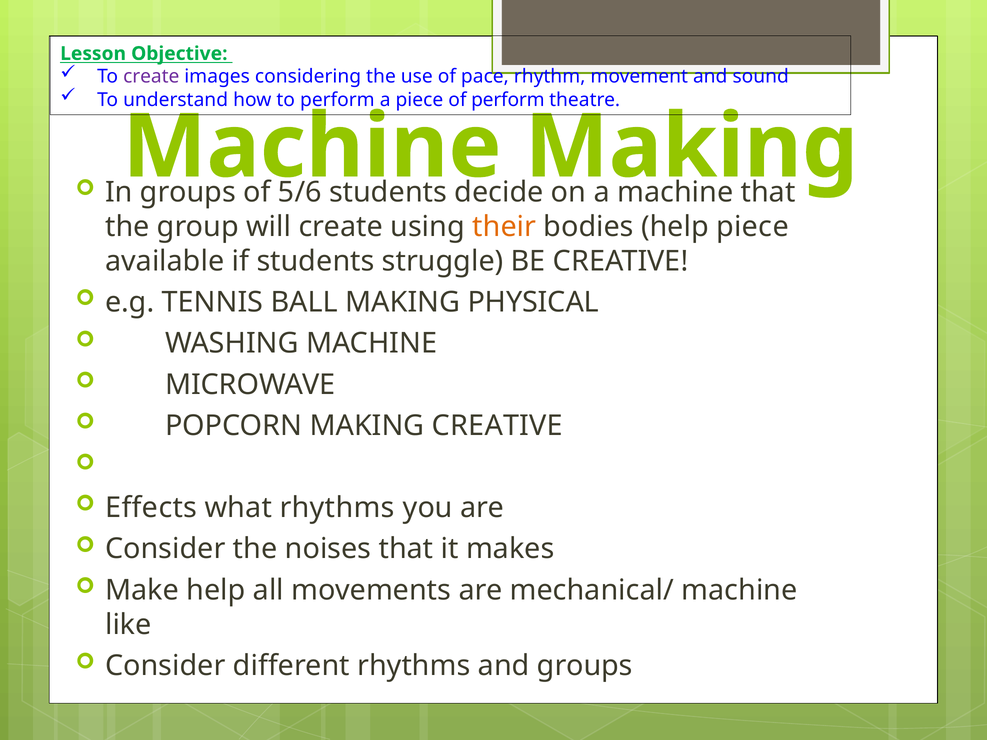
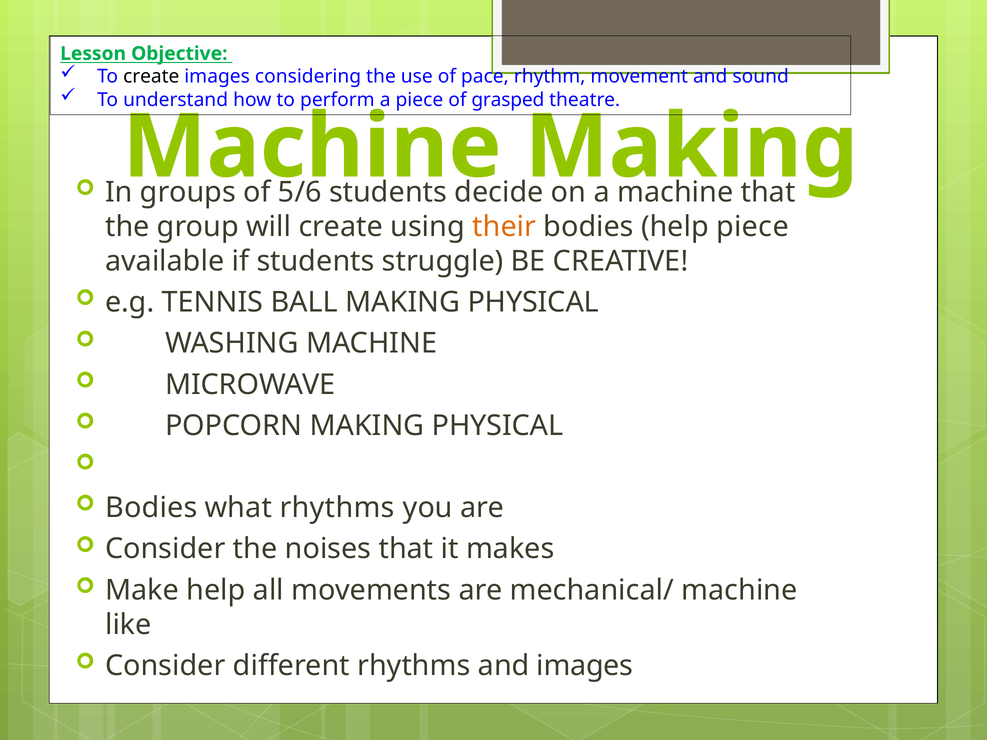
create colour: purple -> black (151, 77)
of perform: perform -> grasped (508, 100)
POPCORN MAKING CREATIVE: CREATIVE -> PHYSICAL (498, 426)
Effects: Effects -> Bodies (151, 508)
and groups: groups -> images (585, 666)
